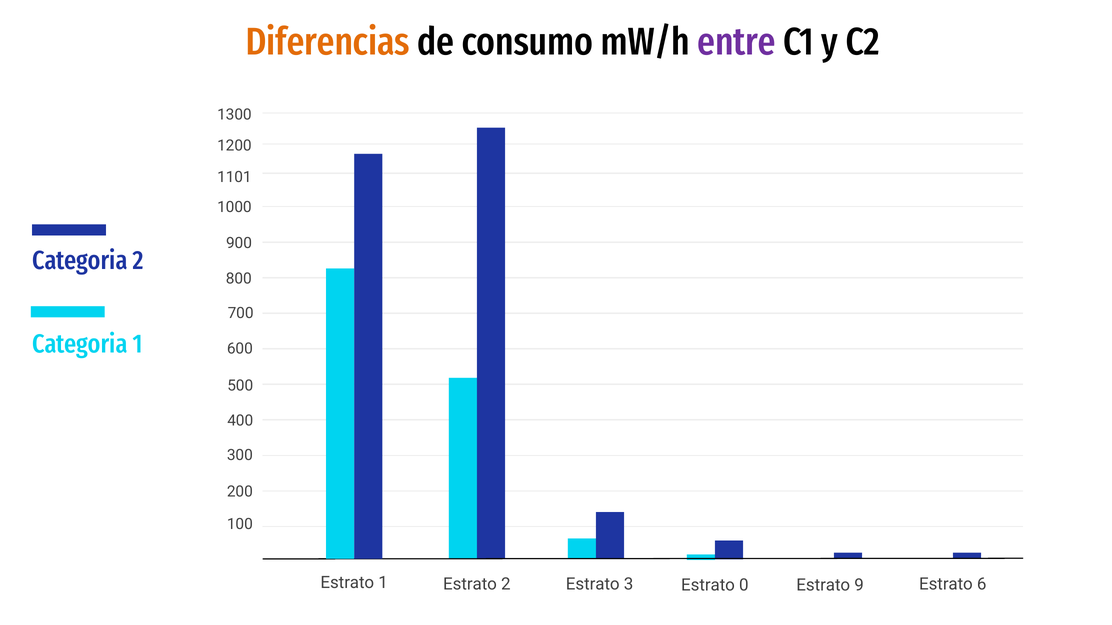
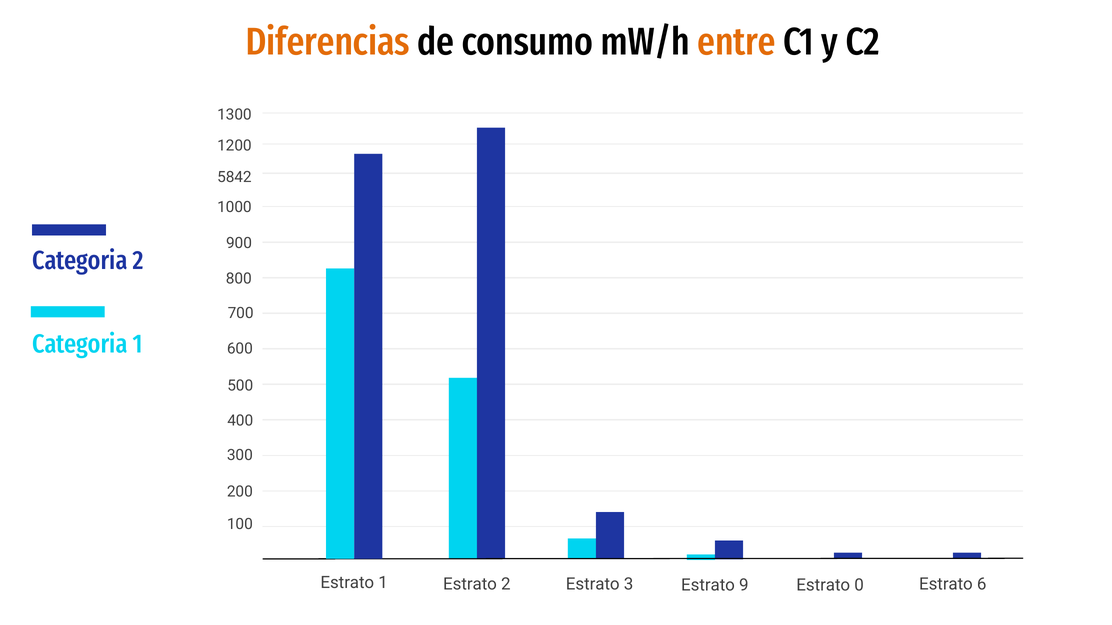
entre colour: purple -> orange (737, 42)
1101: 1101 -> 5842 (234, 177)
0: 0 -> 9 (744, 585)
9: 9 -> 0 (859, 585)
